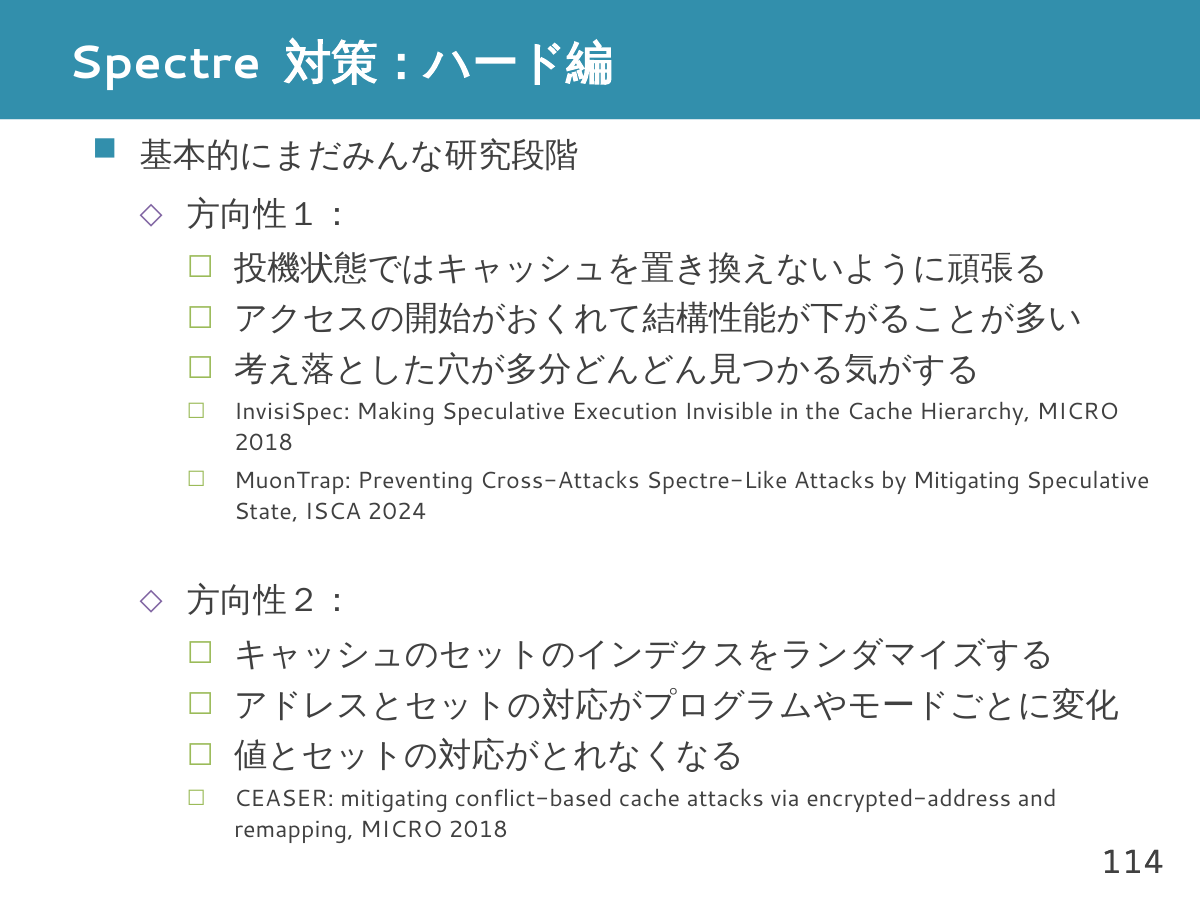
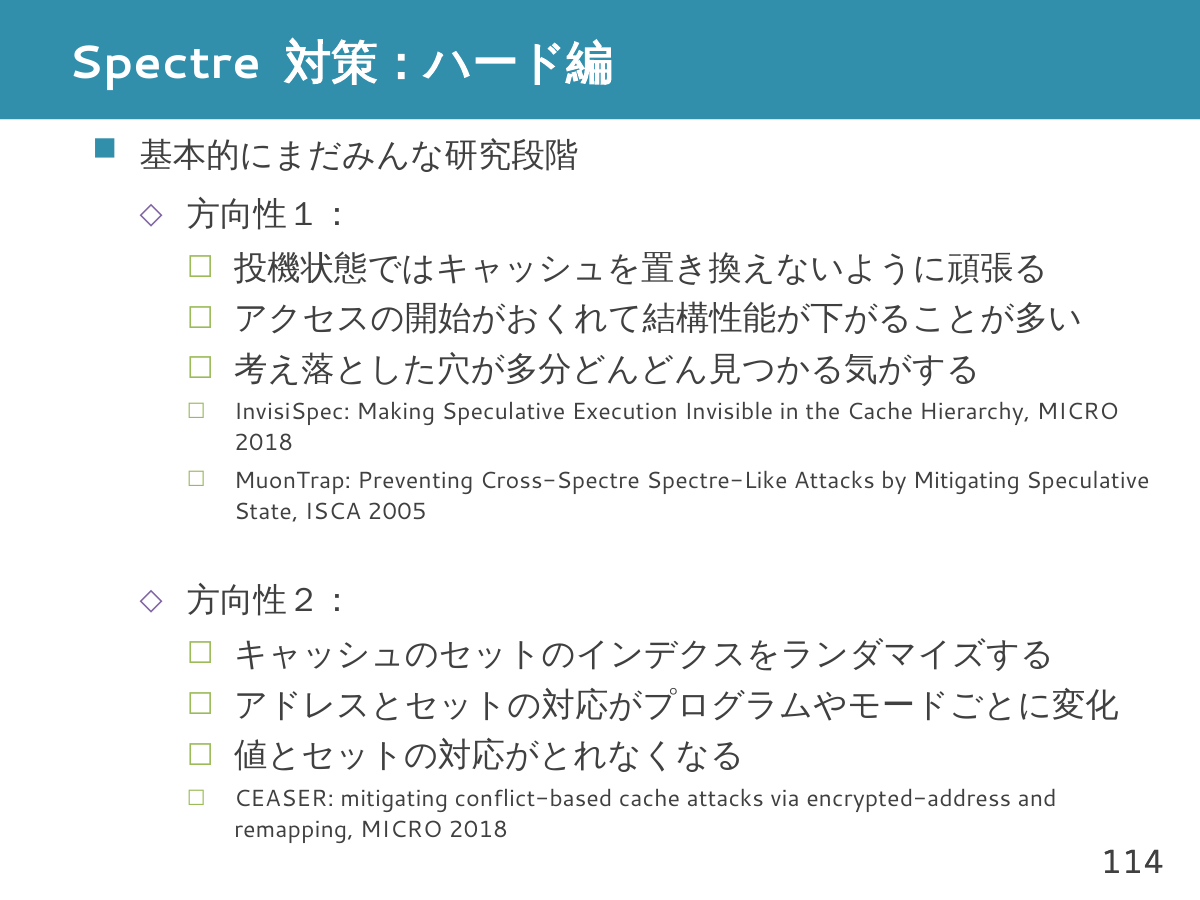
Cross-Attacks: Cross-Attacks -> Cross-Spectre (560, 481)
2024: 2024 -> 2005 (397, 511)
